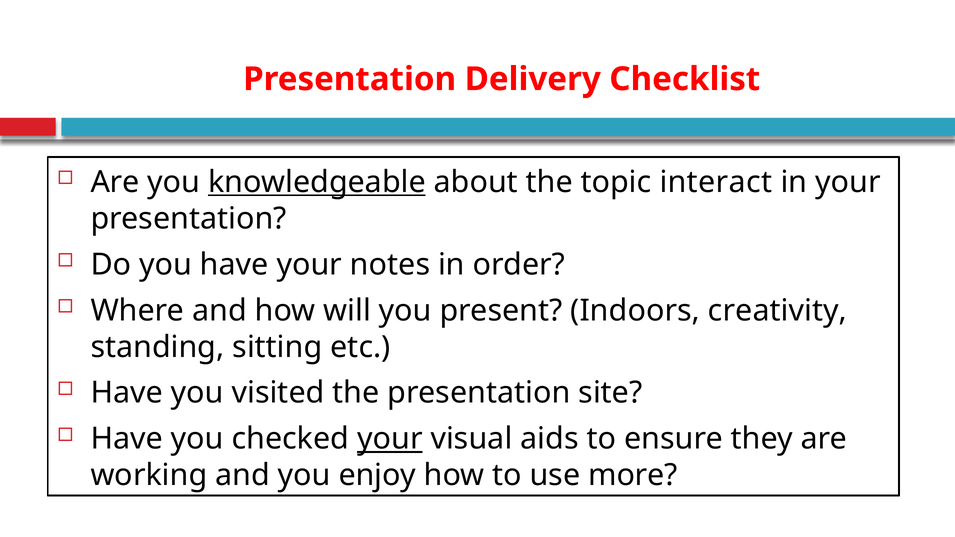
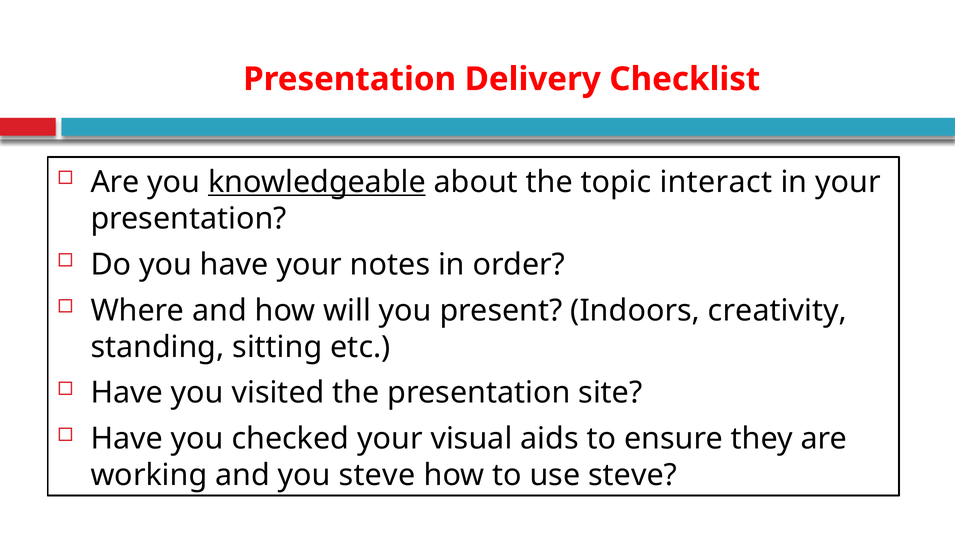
your underline: present -> none (390, 439)
you enjoy: enjoy -> steve (377, 476)
use more: more -> steve (633, 476)
